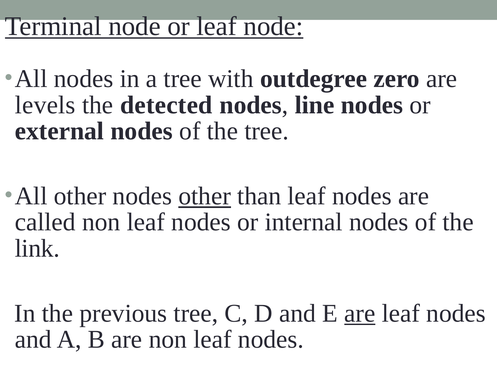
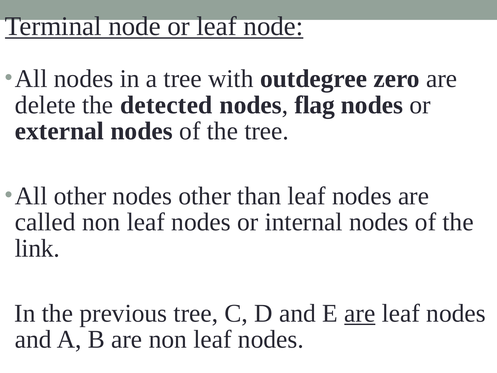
levels: levels -> delete (45, 105)
line: line -> flag (315, 105)
other underline: present -> none (205, 196)
